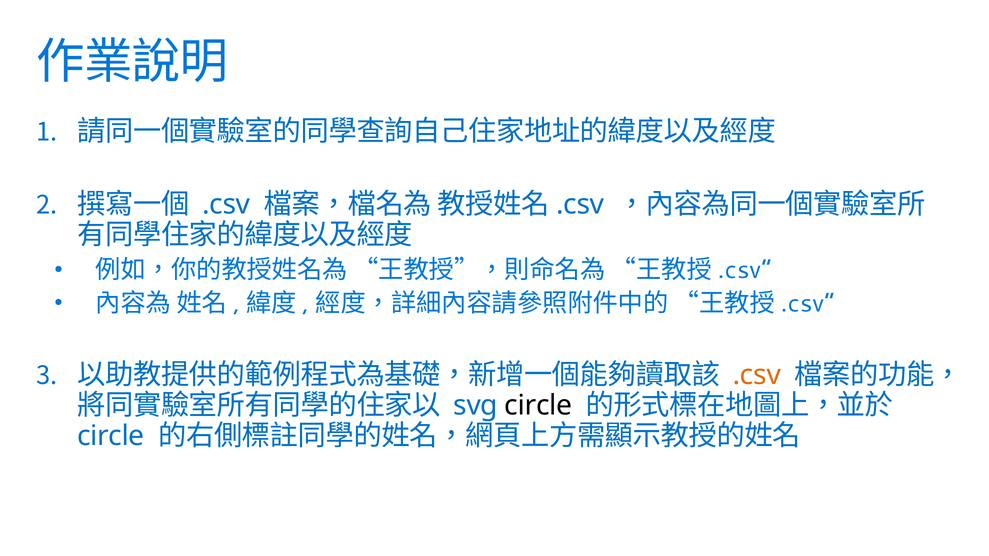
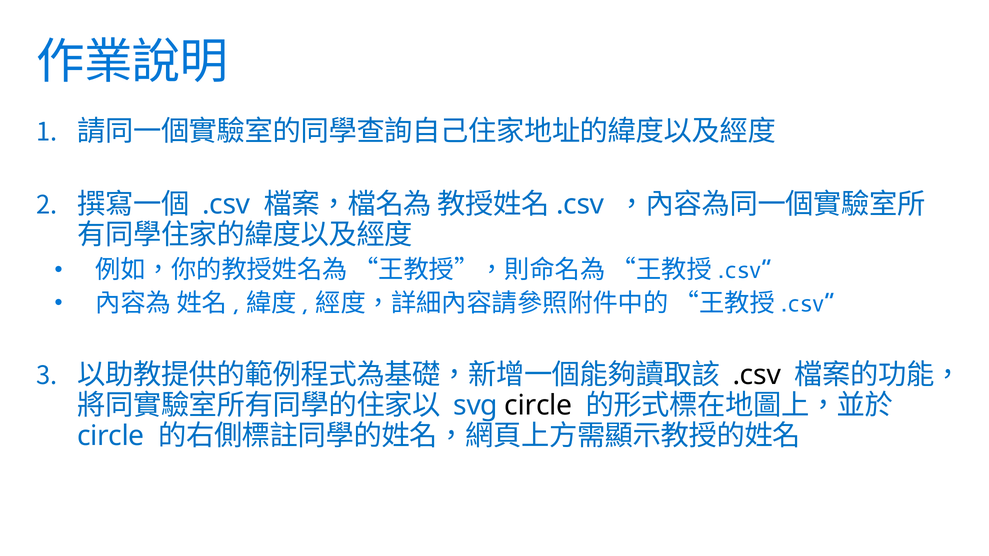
.csv colour: orange -> black (757, 375)
